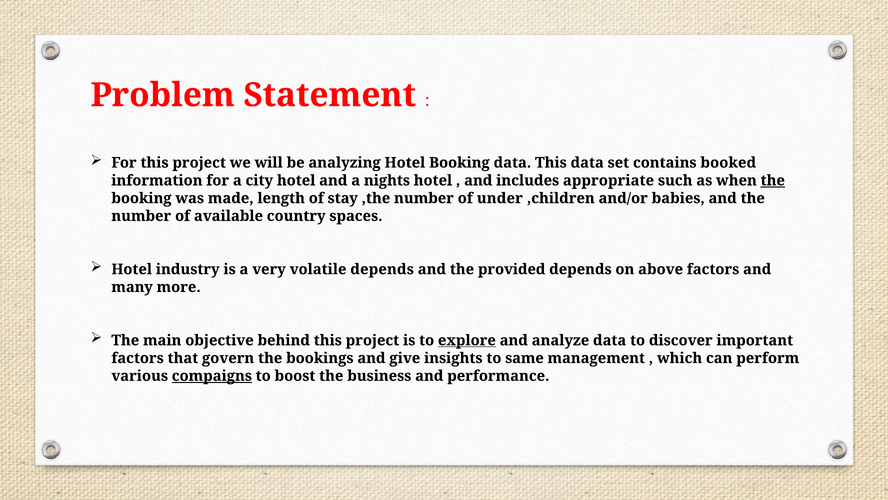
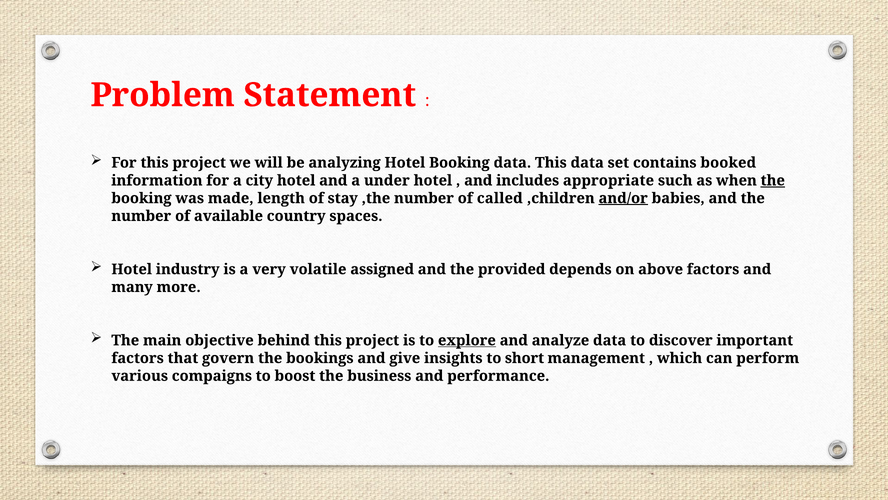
nights: nights -> under (387, 180)
under: under -> called (500, 198)
and/or underline: none -> present (623, 198)
volatile depends: depends -> assigned (382, 269)
same: same -> short (524, 358)
compaigns underline: present -> none (212, 376)
